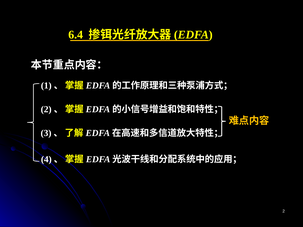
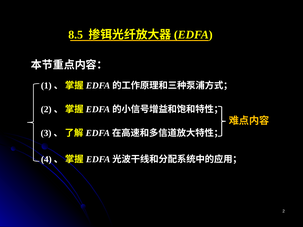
6.4: 6.4 -> 8.5 (76, 35)
